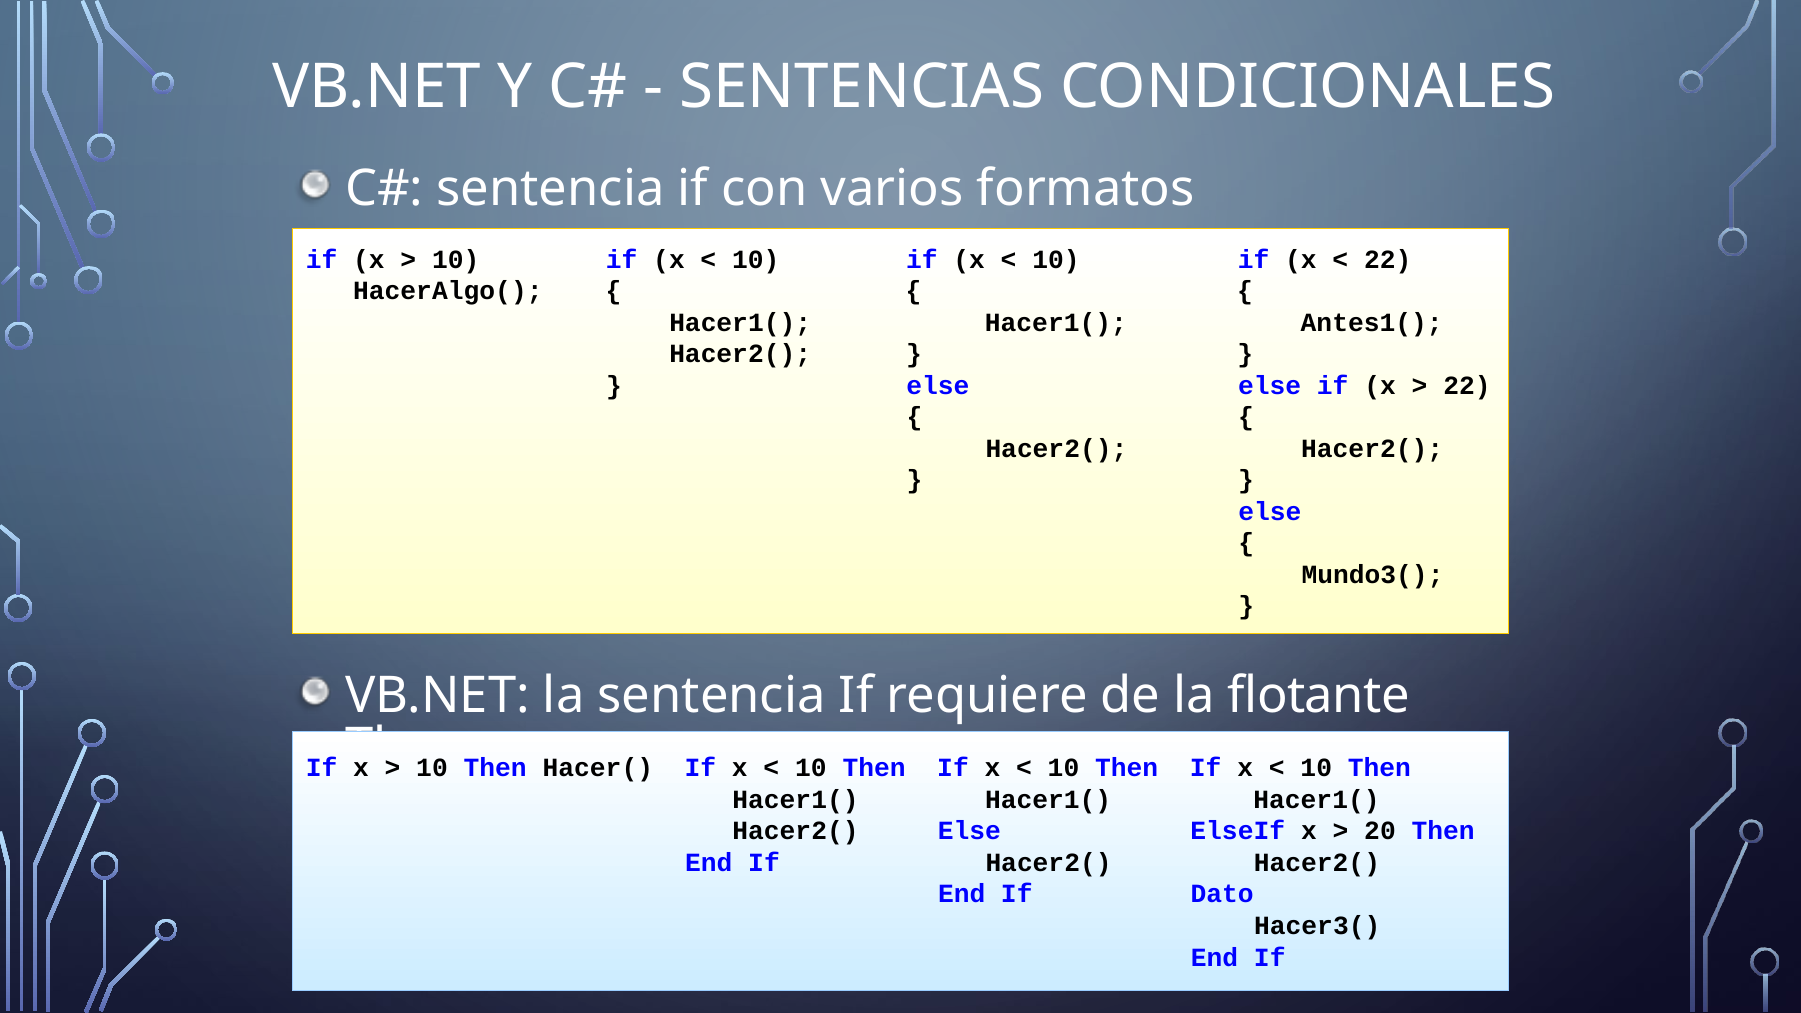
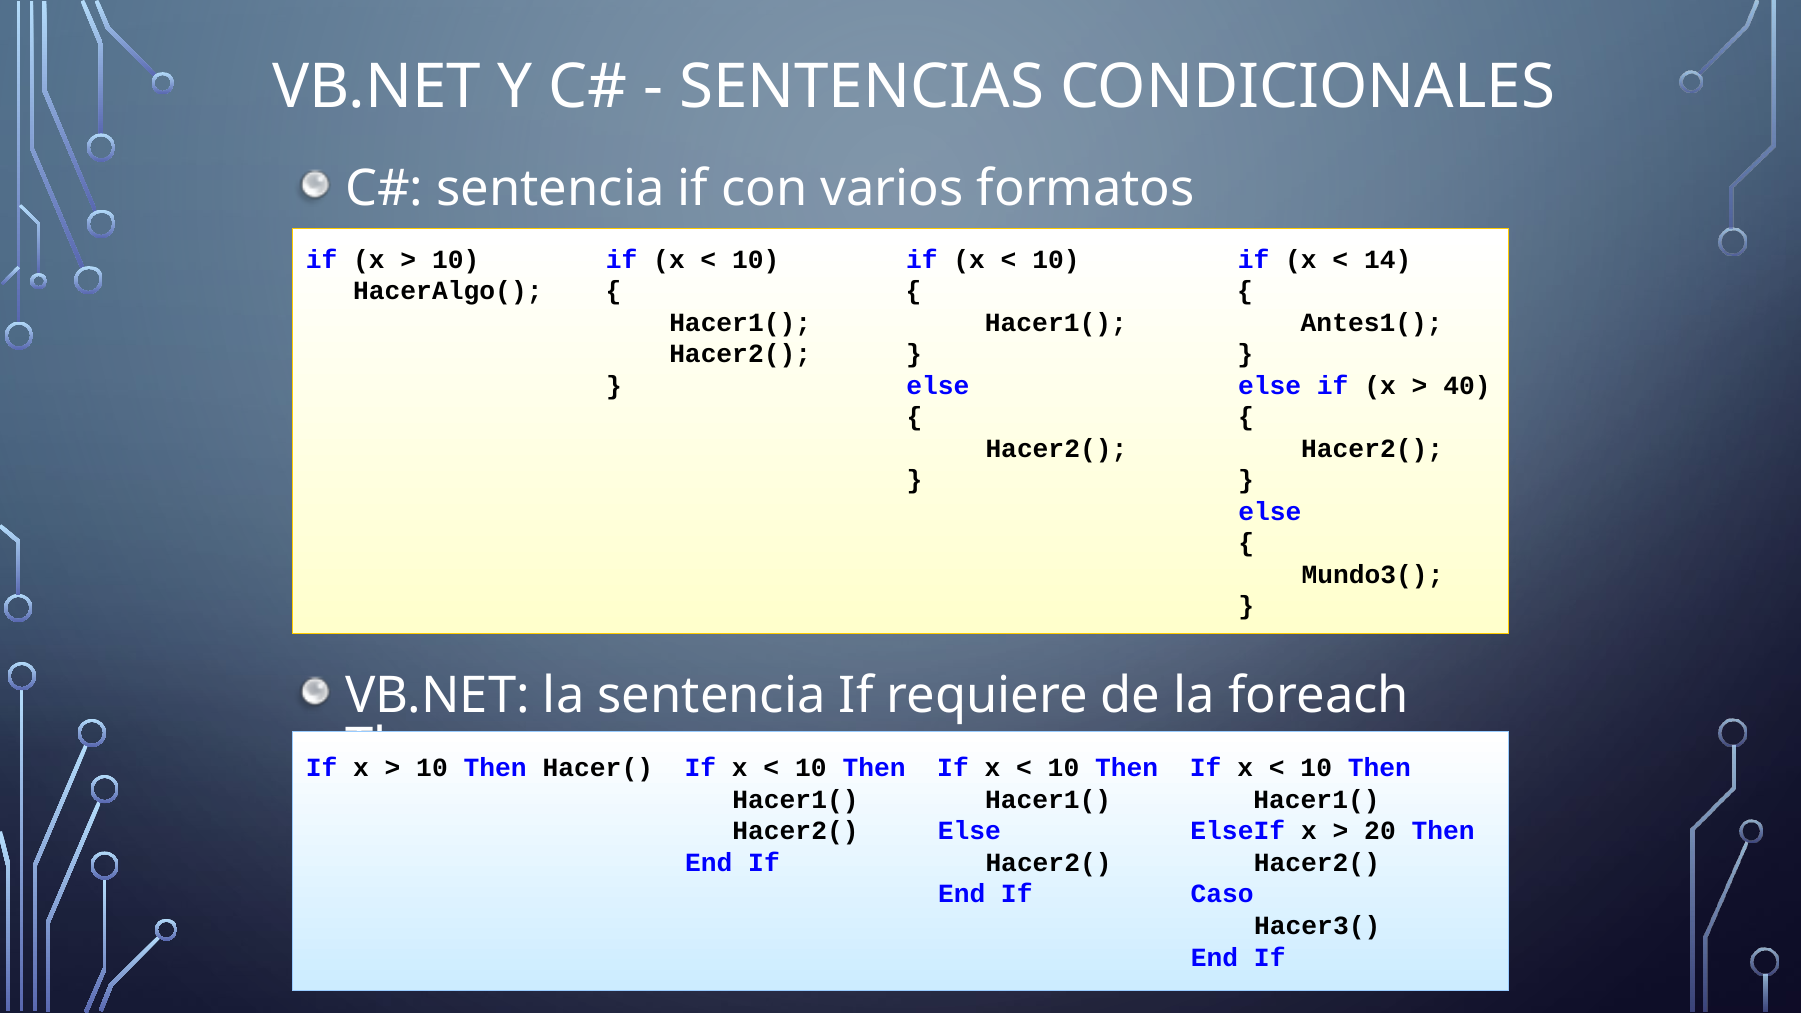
22: 22 -> 14 (1388, 259)
22: 22 -> 40 (1467, 385)
flotante: flotante -> foreach (1319, 696)
Dato: Dato -> Caso (1222, 894)
